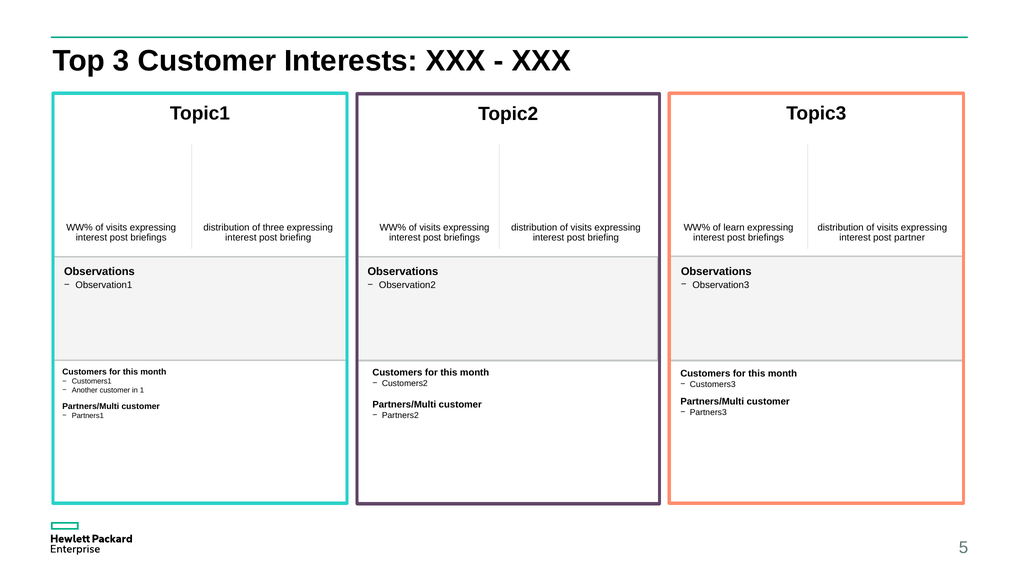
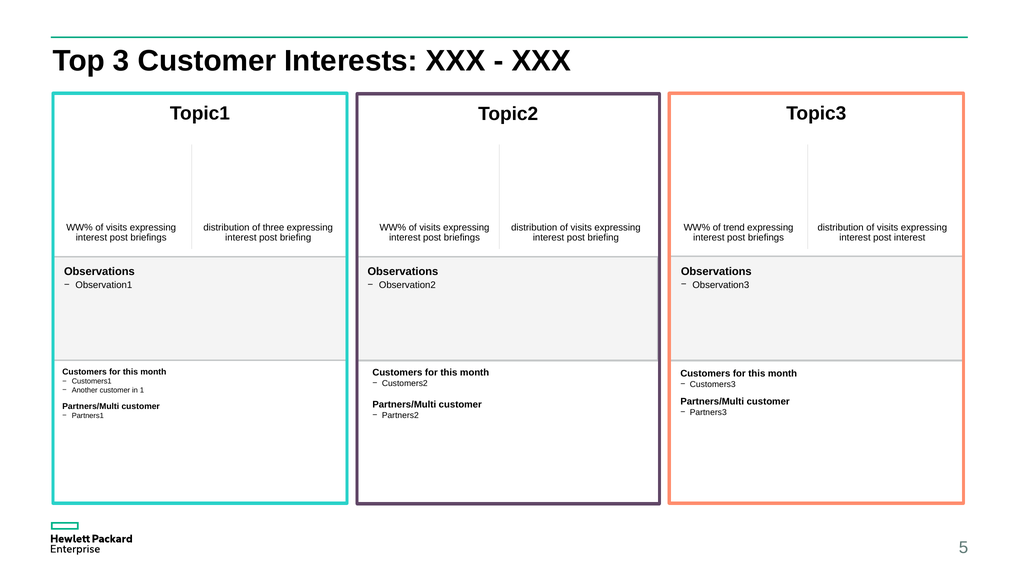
learn: learn -> trend (734, 227)
post partner: partner -> interest (910, 238)
